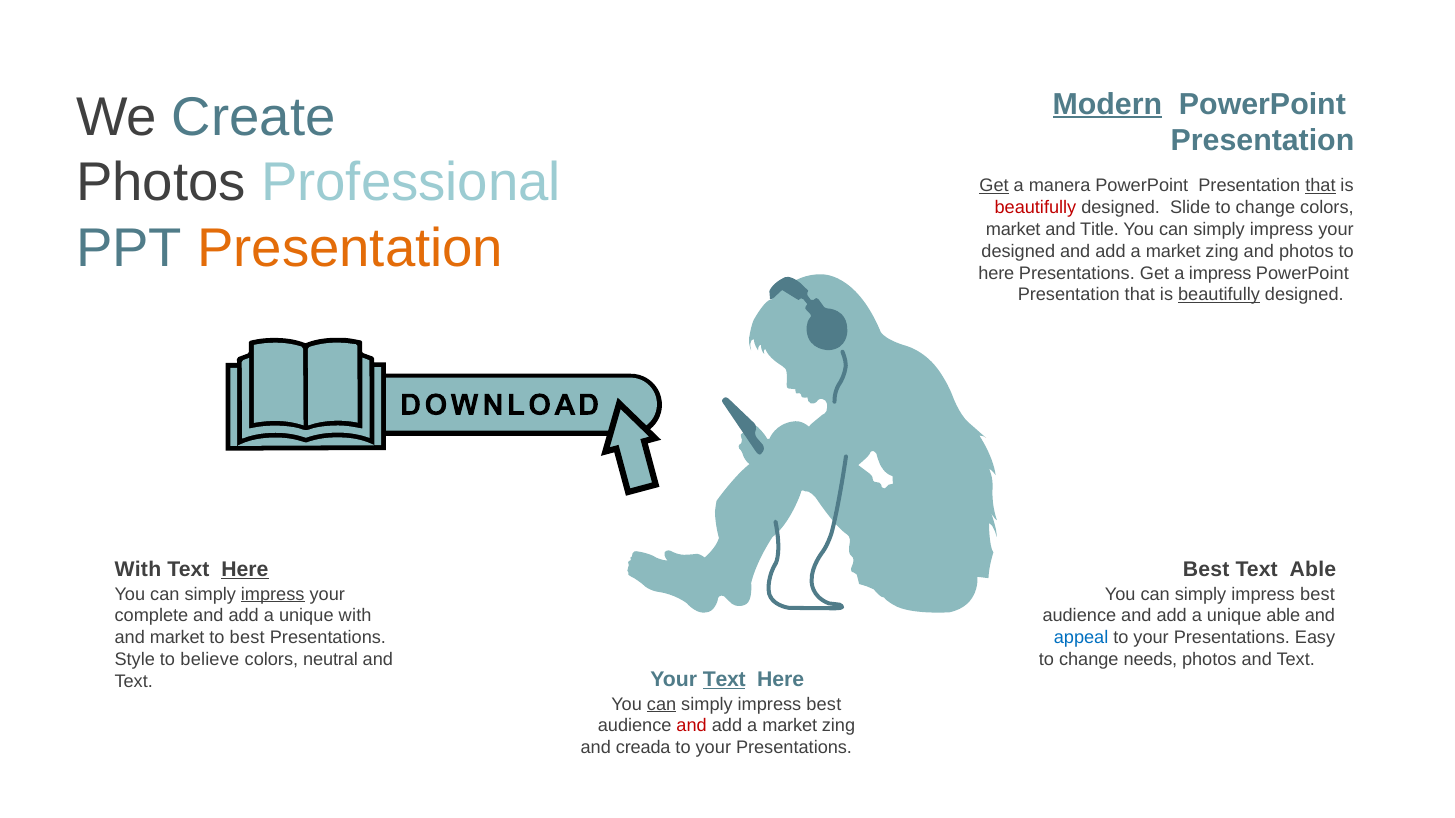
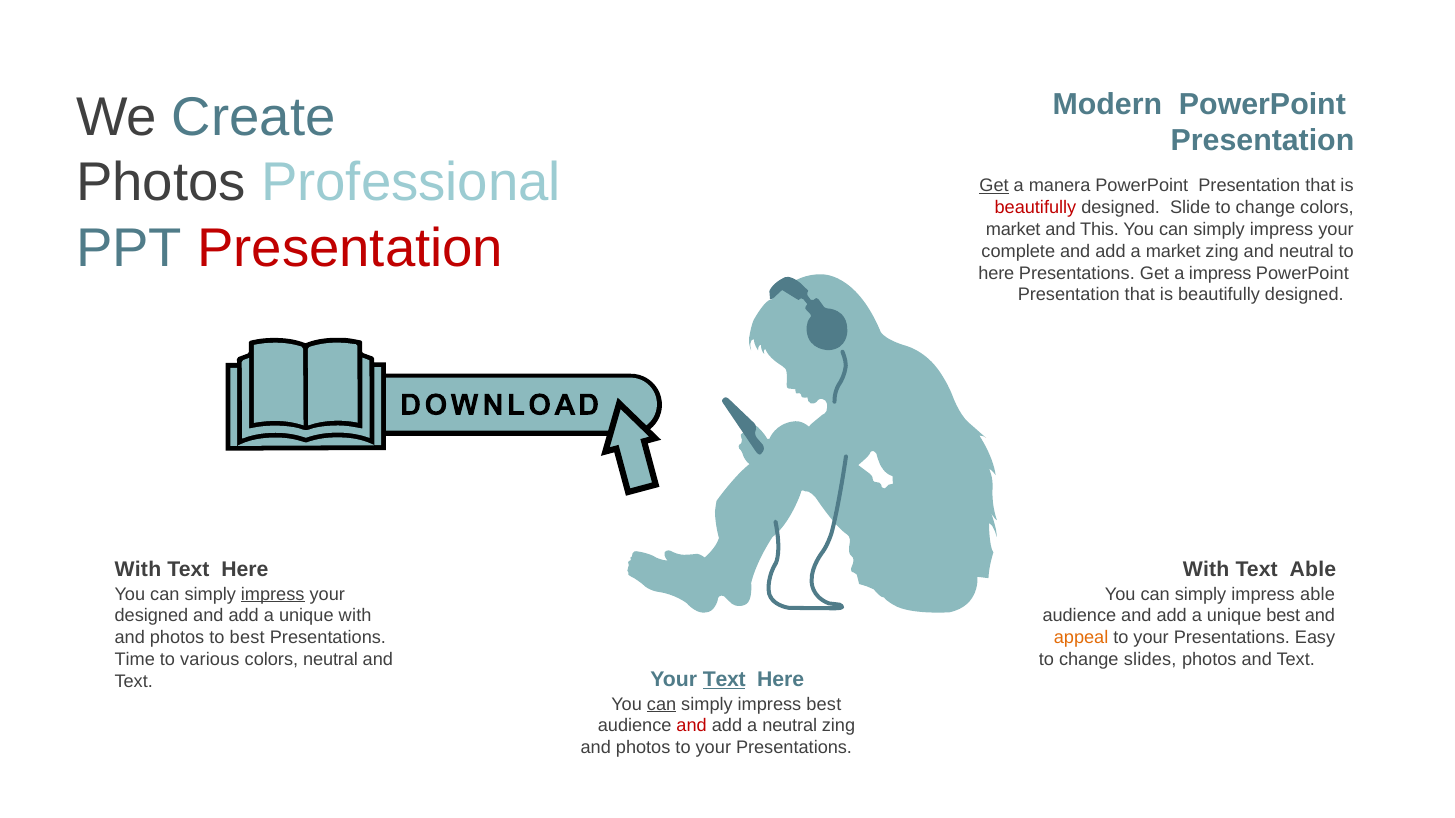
Modern underline: present -> none (1107, 104)
that underline: present -> none (1320, 186)
Title: Title -> This (1100, 230)
Presentation colour: orange -> red (350, 248)
designed: designed -> complete (1018, 251)
and photos: photos -> neutral (1306, 251)
beautifully underline: present -> none (1219, 295)
Here underline: present -> none (245, 570)
Best: Best -> With (1206, 570)
best: best -> able (1317, 594)
complete: complete -> designed (151, 616)
unique able: able -> best (1283, 616)
market: market -> photos (177, 638)
appeal colour: blue -> orange (1081, 638)
Style: Style -> Time (135, 660)
believe: believe -> various (210, 660)
needs: needs -> slides (1150, 660)
market: market -> neutral (790, 726)
creada: creada -> photos (643, 748)
